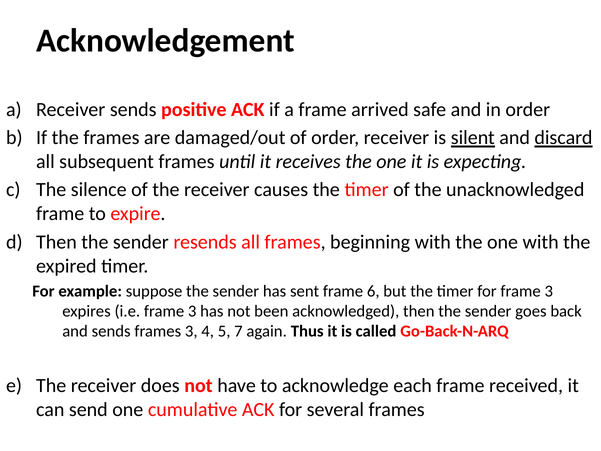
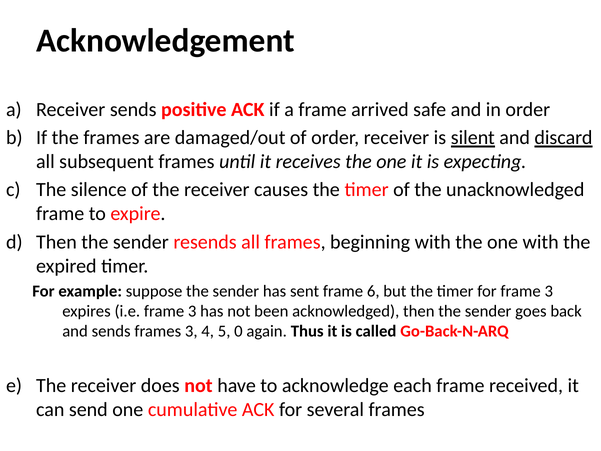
7: 7 -> 0 (238, 331)
